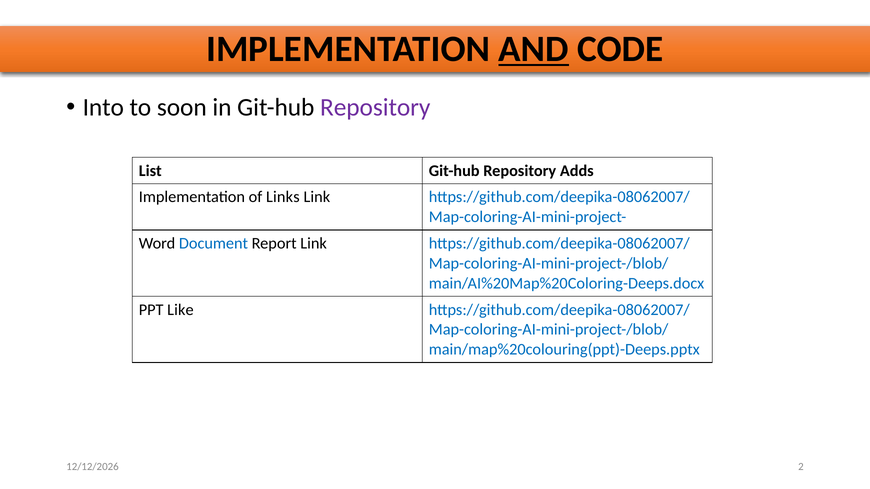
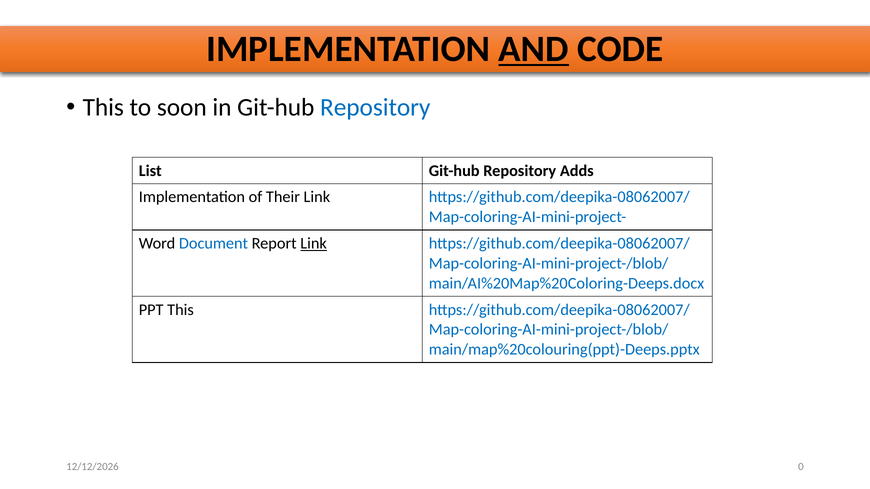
Into: Into -> This (103, 107)
Repository colour: purple -> blue (375, 107)
Links: Links -> Their (283, 197)
Link underline: none -> present (314, 244)
PPT Like: Like -> This (180, 310)
2: 2 -> 0 (801, 467)
